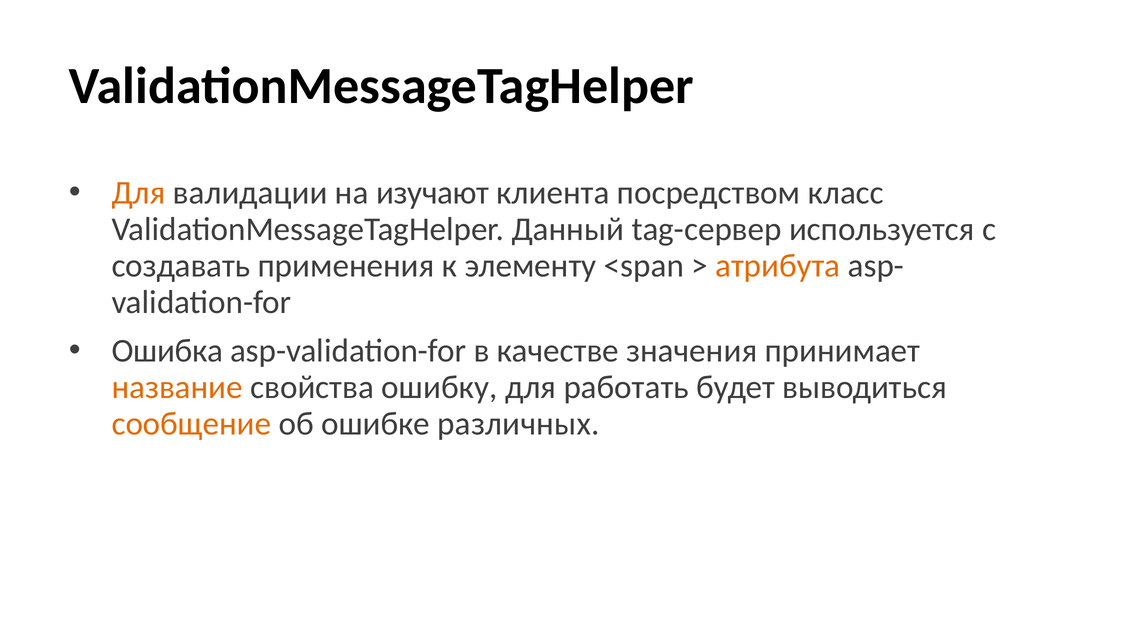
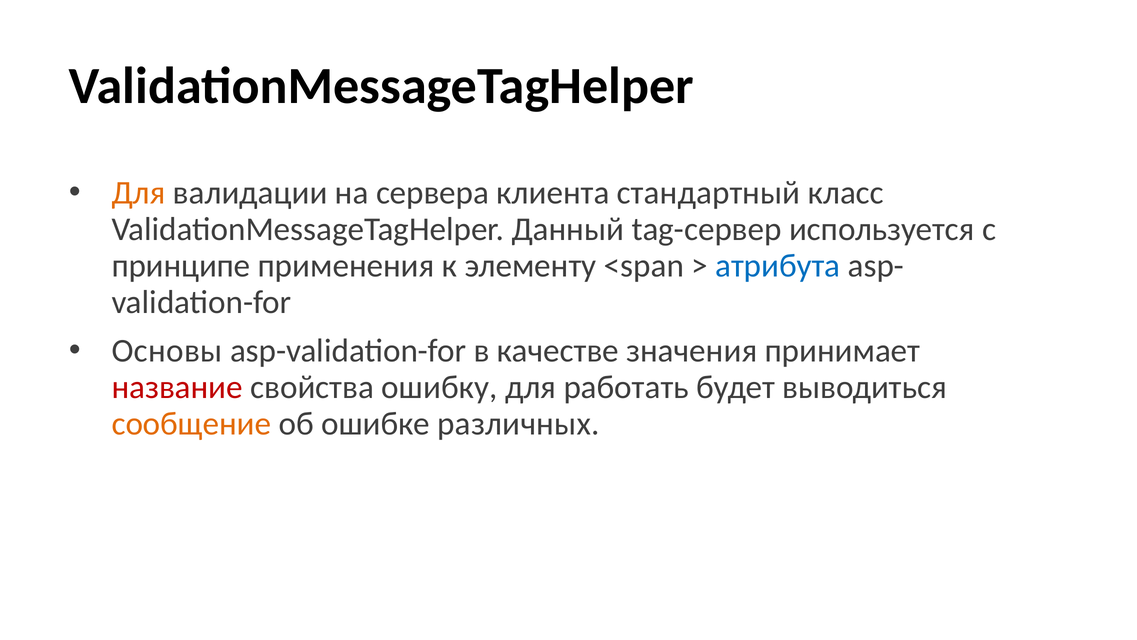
изучают: изучают -> сервера (433, 193)
посредством: посредством -> стандартный (709, 193)
создавать: создавать -> принципе (181, 266)
атрибута colour: orange -> blue (778, 266)
Ошибка: Ошибка -> Основы (167, 350)
название colour: orange -> red (177, 387)
